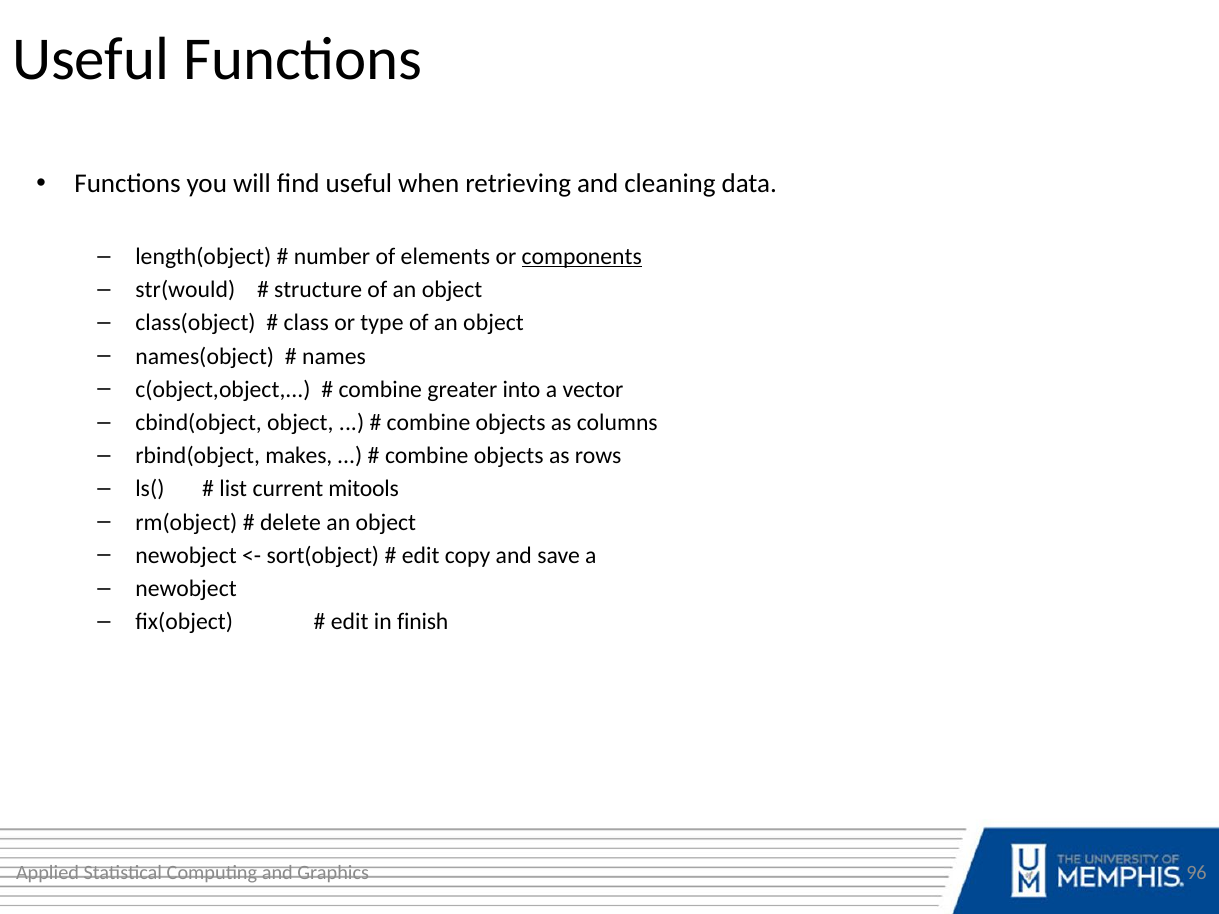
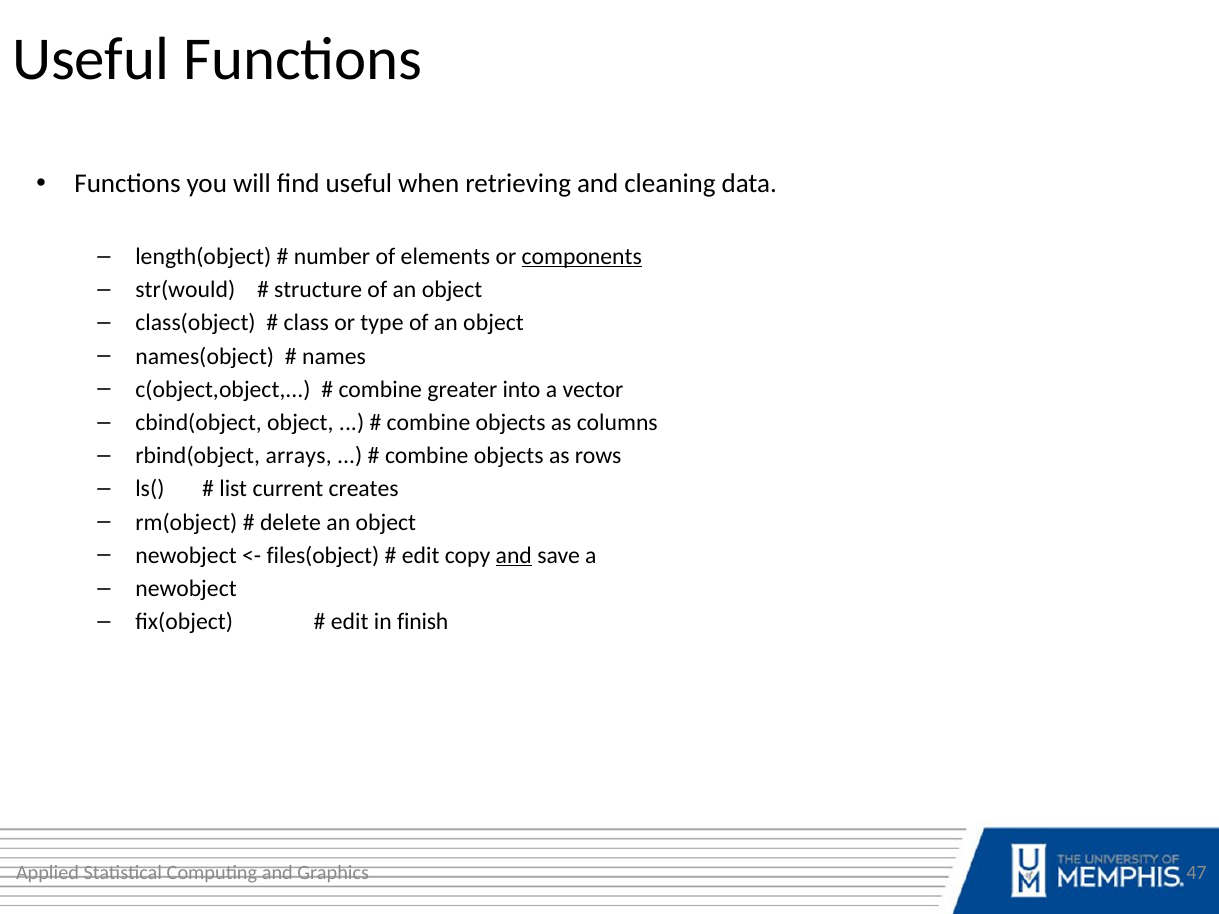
makes: makes -> arrays (299, 456)
mitools: mitools -> creates (364, 489)
sort(object: sort(object -> files(object (323, 556)
and underline: none -> present (514, 556)
96: 96 -> 47 (1197, 873)
